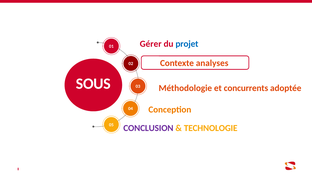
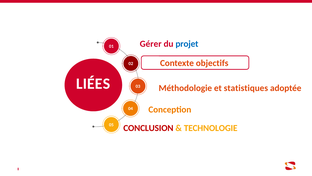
analyses: analyses -> objectifs (212, 63)
SOUS: SOUS -> LIÉES (93, 84)
concurrents: concurrents -> statistiques (246, 88)
CONCLUSION colour: purple -> red (148, 128)
